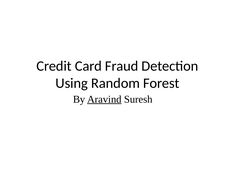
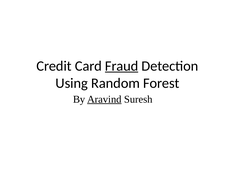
Fraud underline: none -> present (122, 66)
